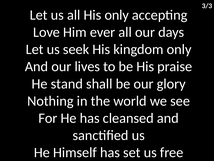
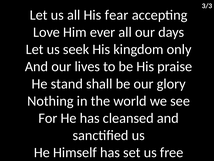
His only: only -> fear (117, 15)
